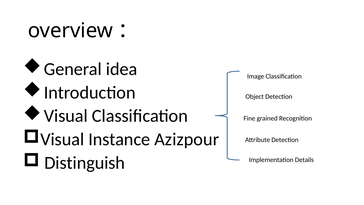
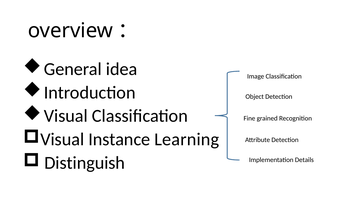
Azizpour: Azizpour -> Learning (187, 139)
